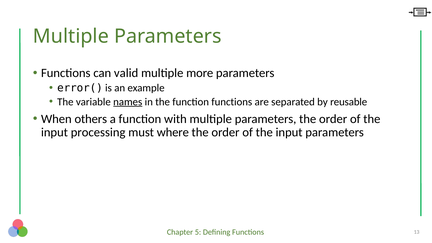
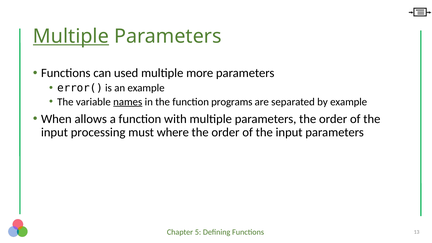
Multiple underline: none -> present (71, 36)
valid: valid -> used (126, 73)
function functions: functions -> programs (232, 102)
by reusable: reusable -> example (349, 102)
others: others -> allows (91, 119)
